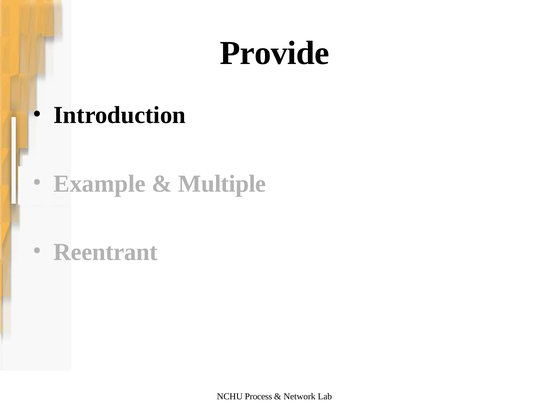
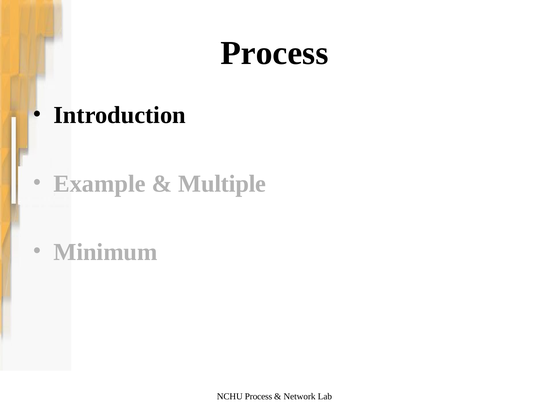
Provide: Provide -> Process (274, 53)
Reentrant: Reentrant -> Minimum (105, 252)
